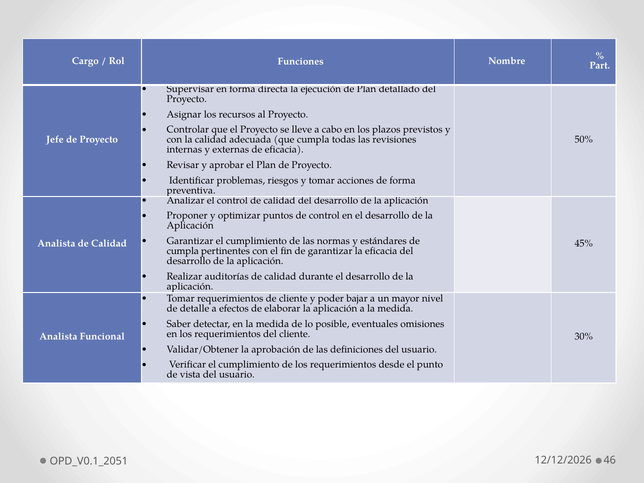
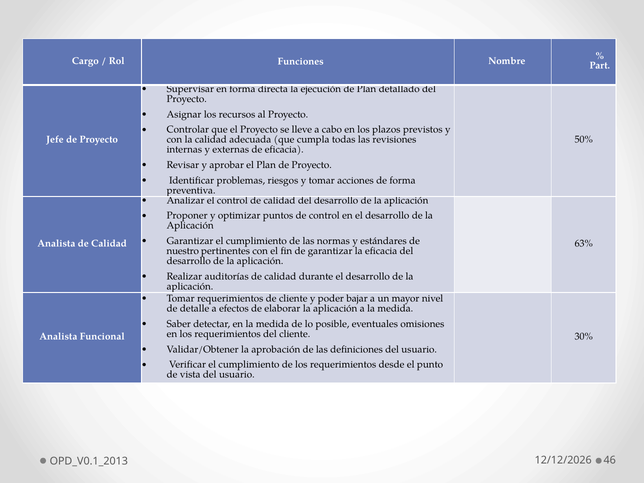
45%: 45% -> 63% (584, 243)
cumpla: cumpla -> nuestro (183, 251)
OPD_V0.1_2051: OPD_V0.1_2051 -> OPD_V0.1_2013 (89, 461)
